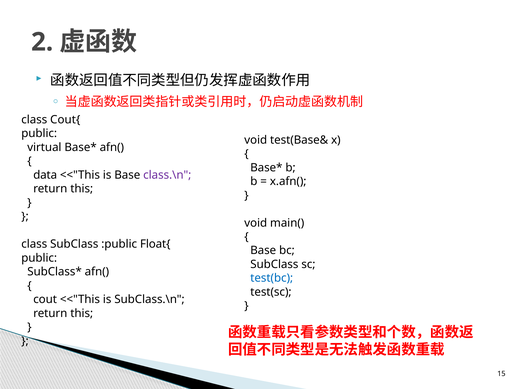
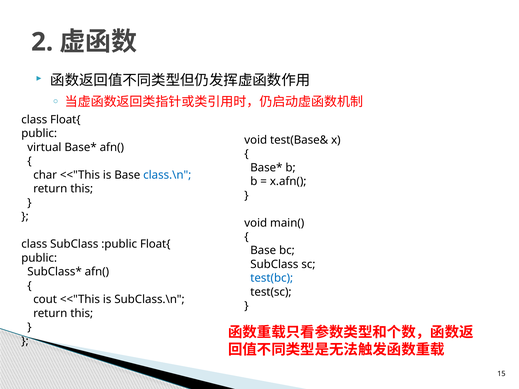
class Cout{: Cout{ -> Float{ (65, 120)
data: data -> char (45, 175)
class.\n colour: purple -> blue (167, 175)
